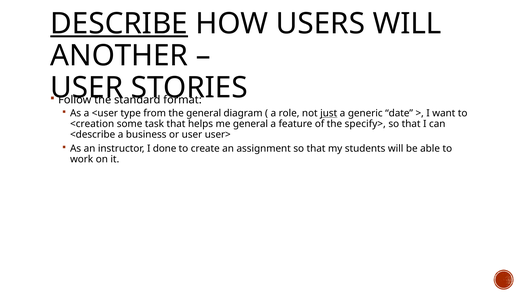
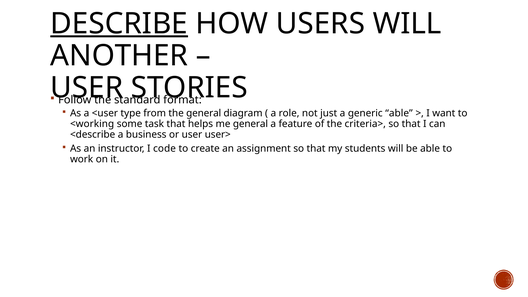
just underline: present -> none (329, 113)
generic date: date -> able (399, 113)
<creation: <creation -> <working (92, 124)
specify>: specify> -> criteria> (365, 124)
done: done -> code (165, 149)
